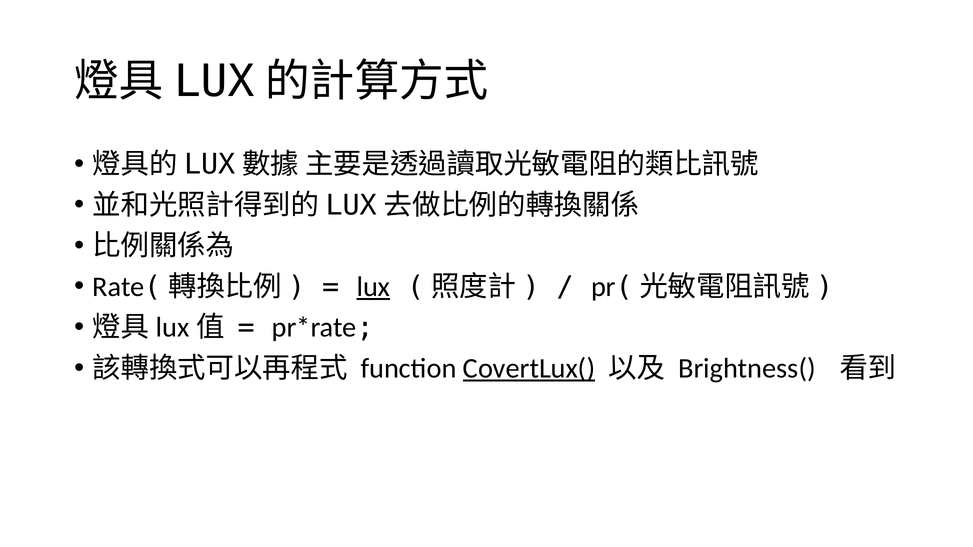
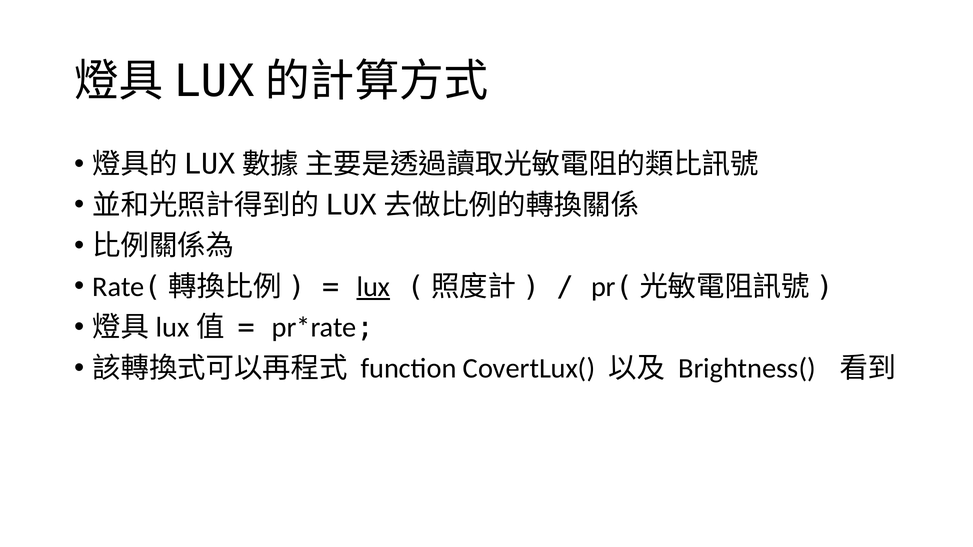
CovertLux( underline: present -> none (529, 368)
